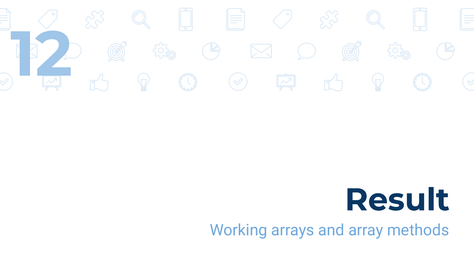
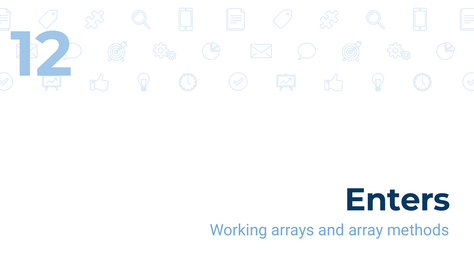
Result: Result -> Enters (397, 200)
